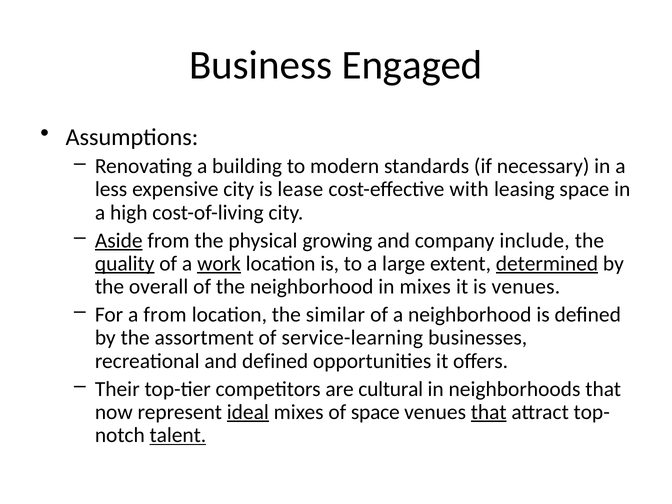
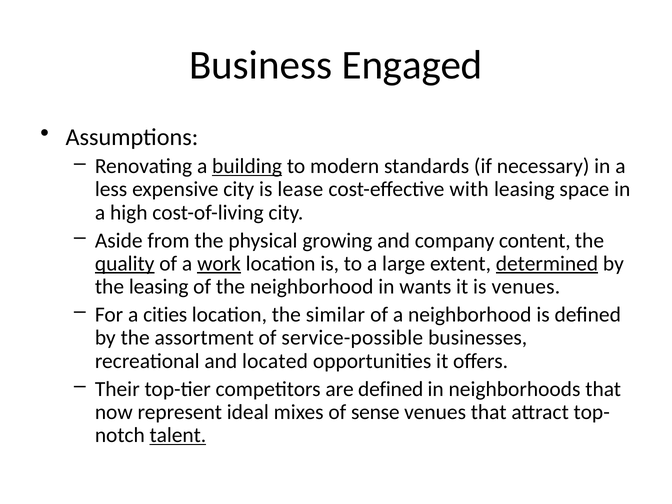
building underline: none -> present (247, 166)
Aside underline: present -> none (119, 240)
include: include -> content (535, 240)
the overall: overall -> leasing (159, 287)
in mixes: mixes -> wants (425, 287)
a from: from -> cities (165, 315)
service-learning: service-learning -> service-possible (352, 338)
and defined: defined -> located (275, 361)
are cultural: cultural -> defined (391, 389)
ideal underline: present -> none (248, 412)
of space: space -> sense (375, 412)
that underline: present -> none (489, 412)
